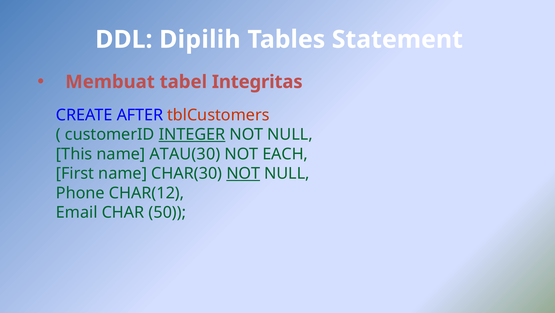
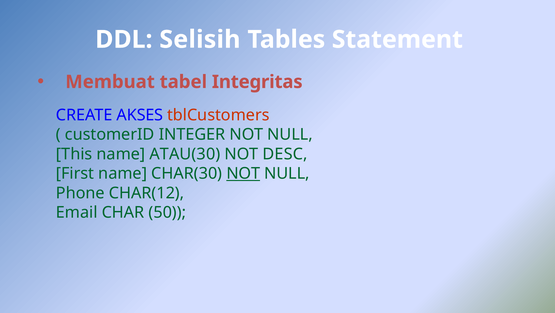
Dipilih: Dipilih -> Selisih (200, 40)
AFTER: AFTER -> AKSES (140, 115)
INTEGER underline: present -> none (192, 135)
EACH: EACH -> DESC (285, 154)
